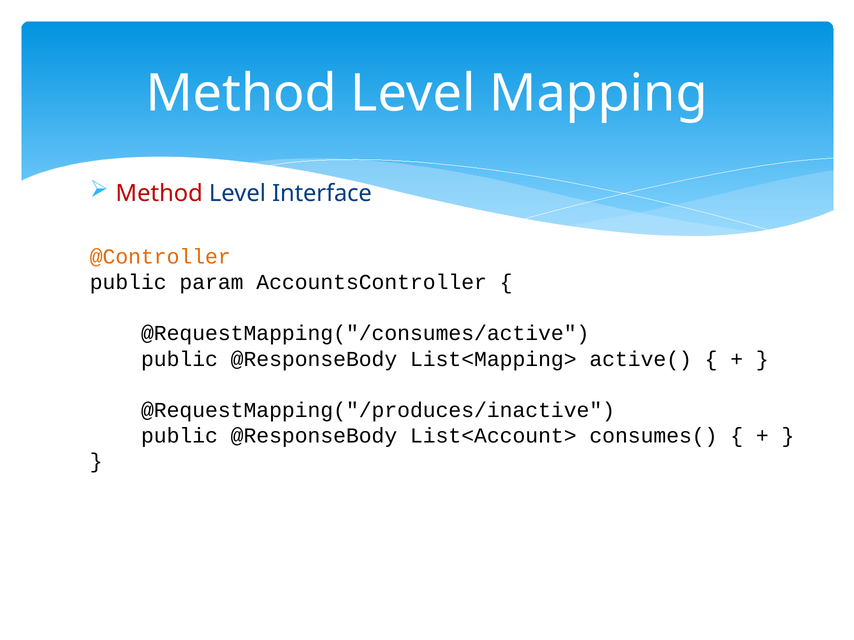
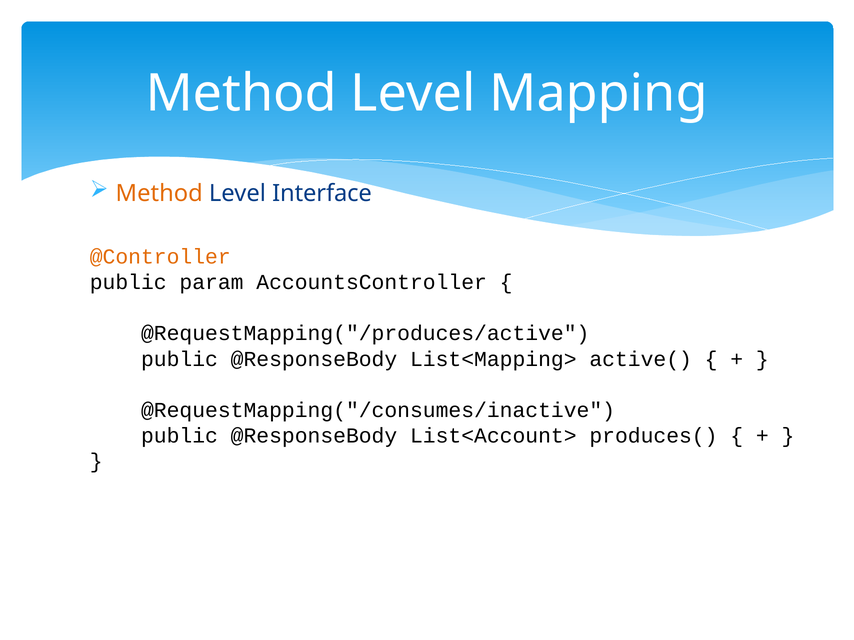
Method colour: red -> orange (159, 194)
@RequestMapping("/consumes/active: @RequestMapping("/consumes/active -> @RequestMapping("/produces/active (365, 334)
@RequestMapping("/produces/inactive: @RequestMapping("/produces/inactive -> @RequestMapping("/consumes/inactive (378, 411)
consumes(: consumes( -> produces( (653, 436)
